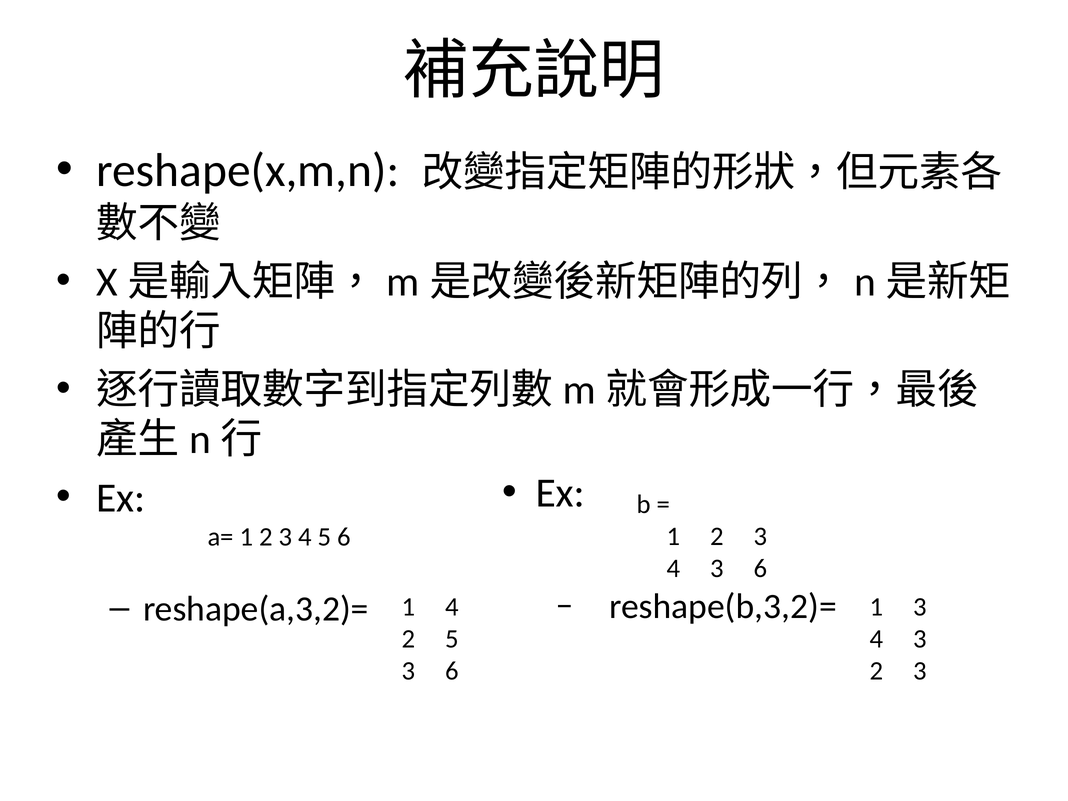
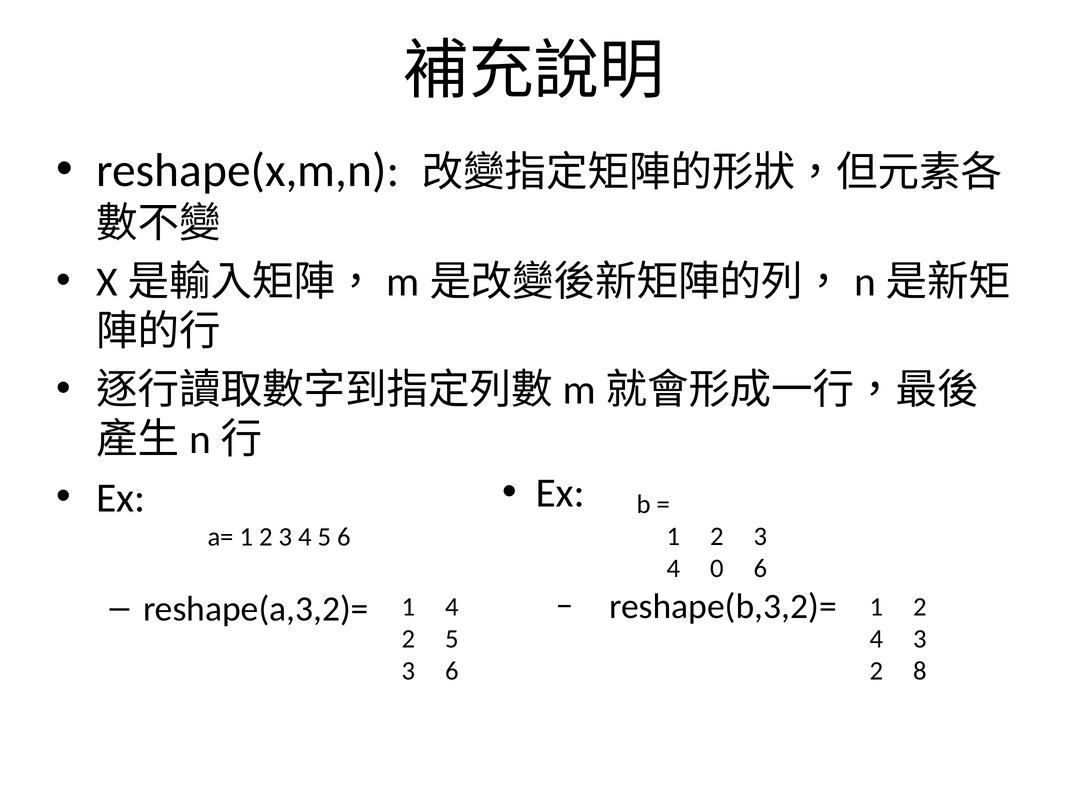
3: 3 -> 0 (717, 569)
3: 3 -> 2 (920, 607)
3: 3 -> 8 (920, 671)
